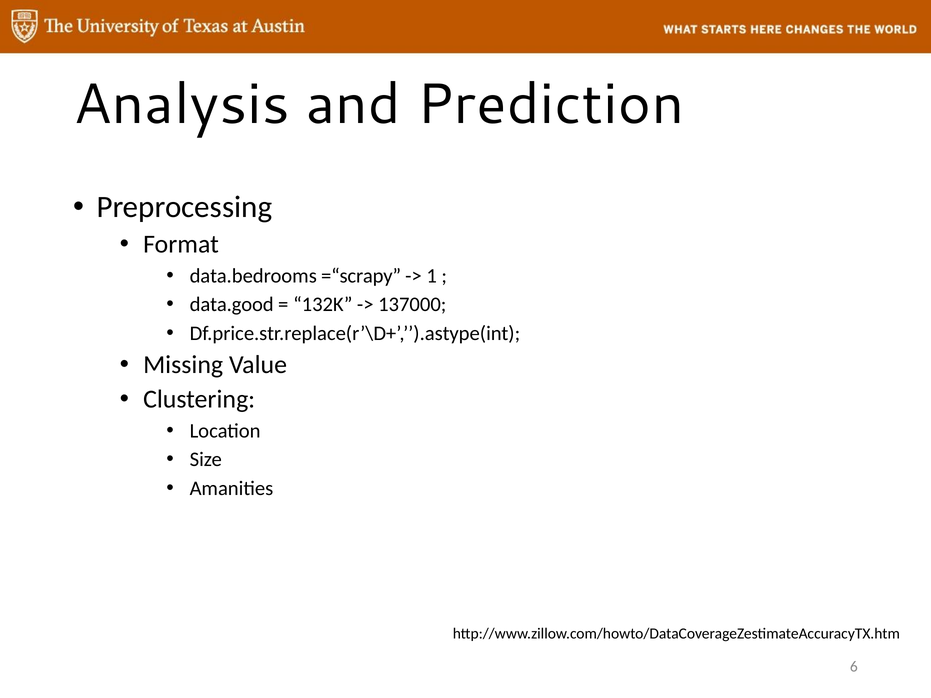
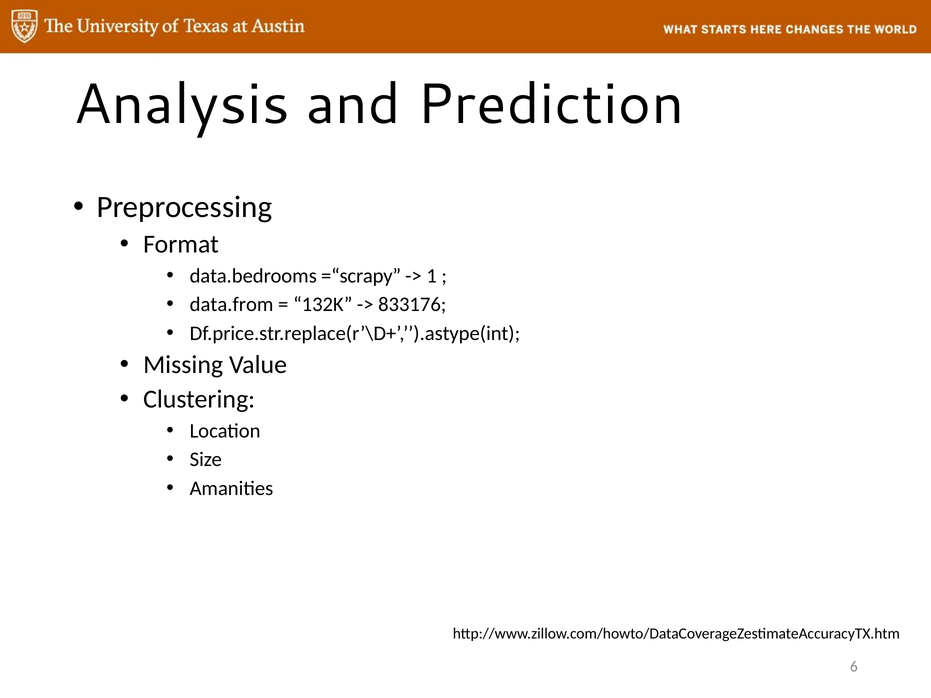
data.good: data.good -> data.from (232, 305)
137000: 137000 -> 833176 (412, 305)
